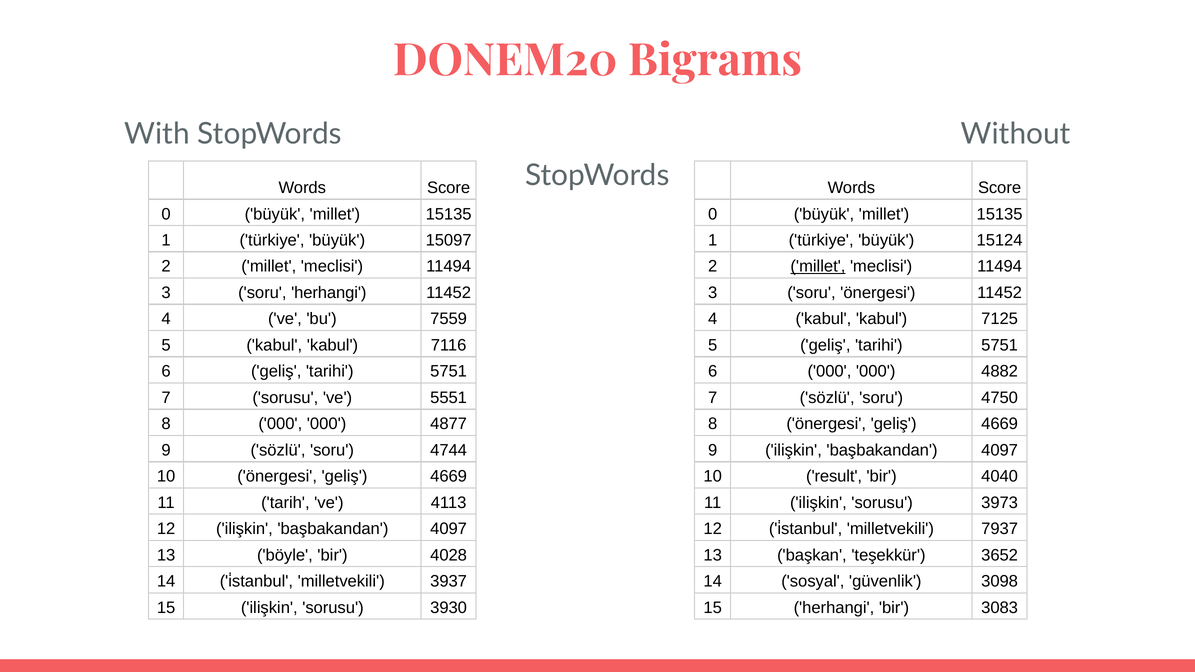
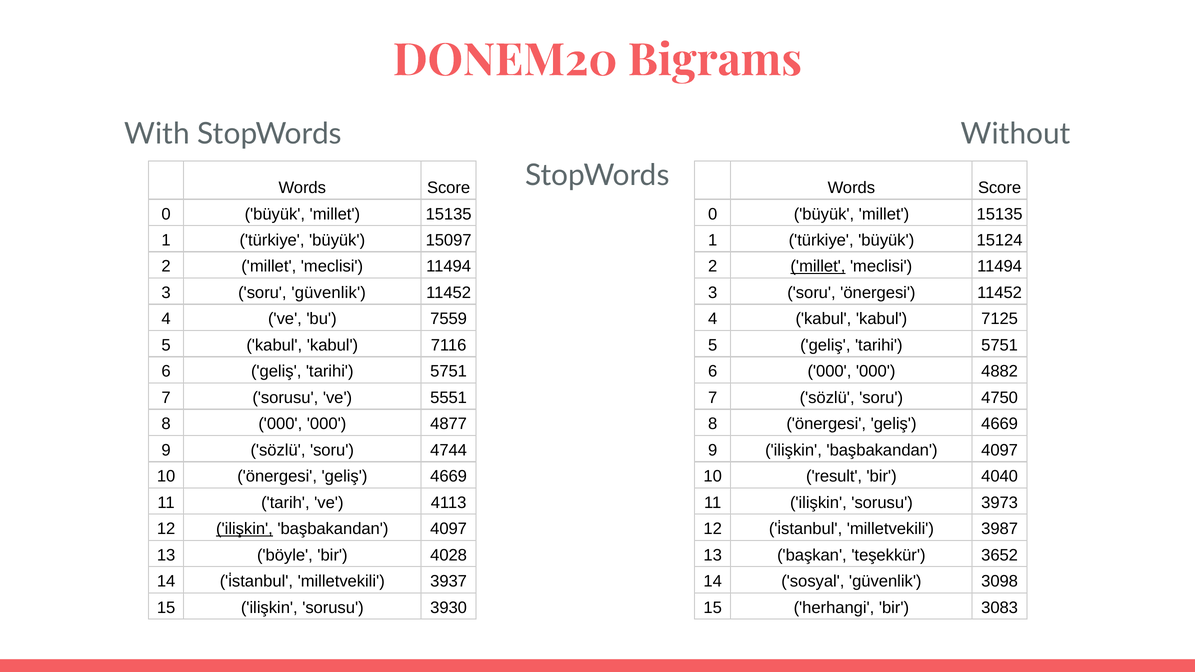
soru herhangi: herhangi -> güvenlik (329, 293)
ilişkin underline: none -> present (244, 529)
7937: 7937 -> 3987 (1000, 529)
